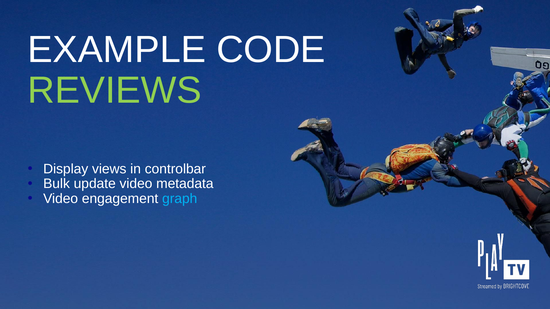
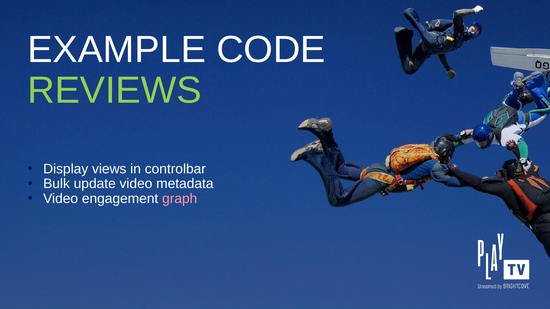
graph colour: light blue -> pink (180, 199)
